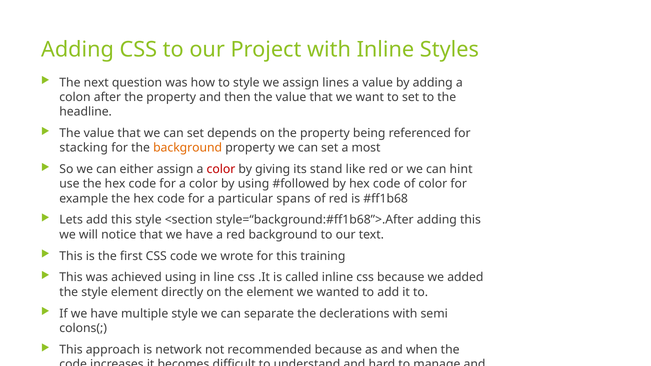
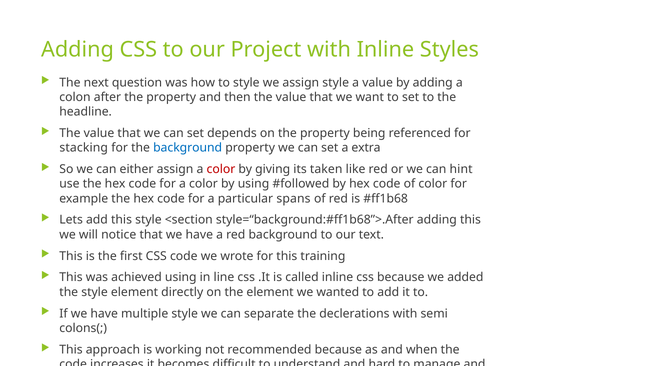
assign lines: lines -> style (336, 83)
background colour: orange -> blue (188, 148)
most: most -> extra (366, 148)
stand: stand -> taken (326, 169)
network: network -> working (179, 350)
